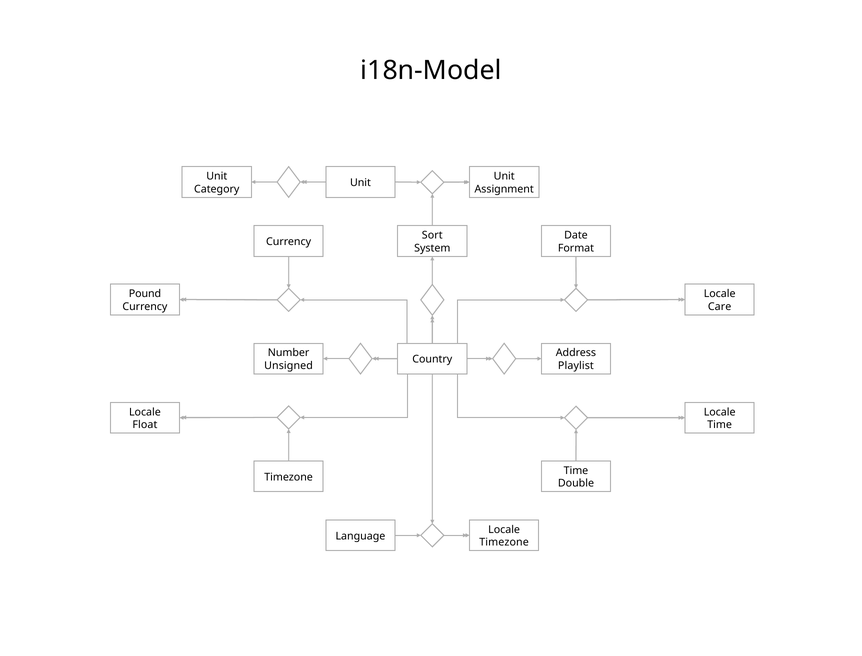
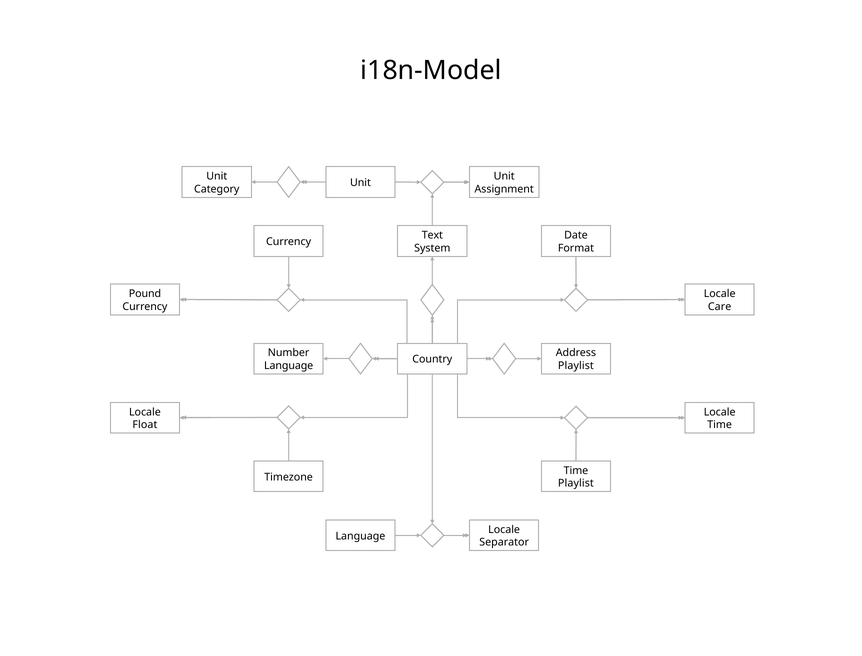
Sort: Sort -> Text (432, 235)
Unsigned: Unsigned -> Language (289, 366)
Double: Double -> Playlist (576, 483)
Timezone: Timezone -> Separator (504, 542)
